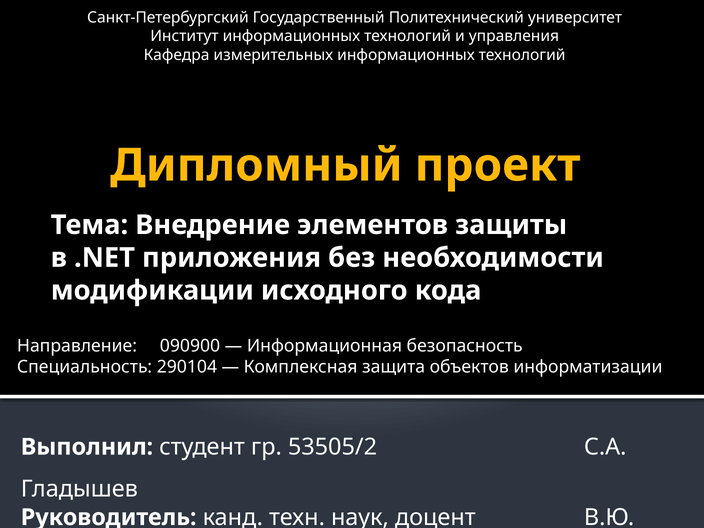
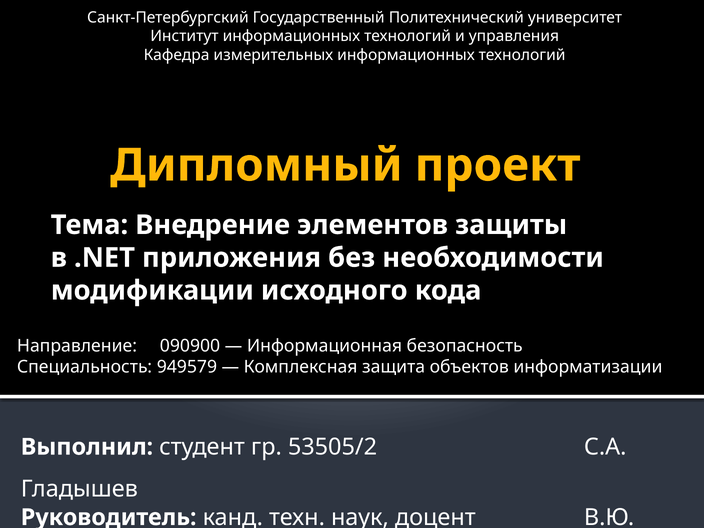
290104: 290104 -> 949579 (187, 367)
